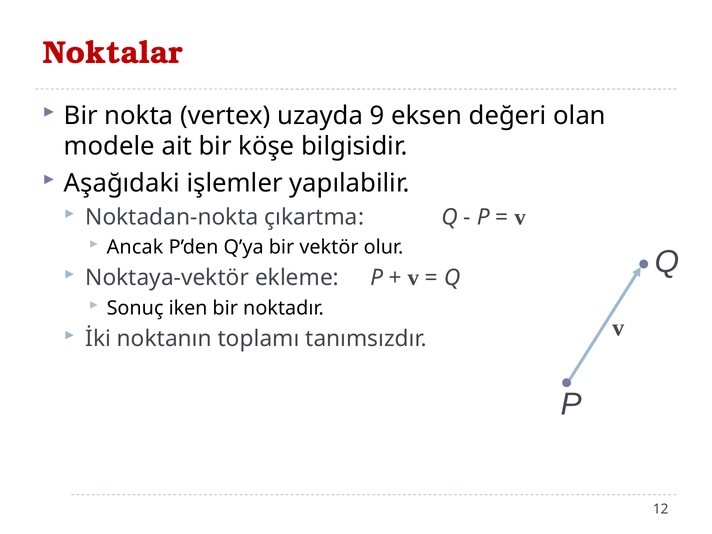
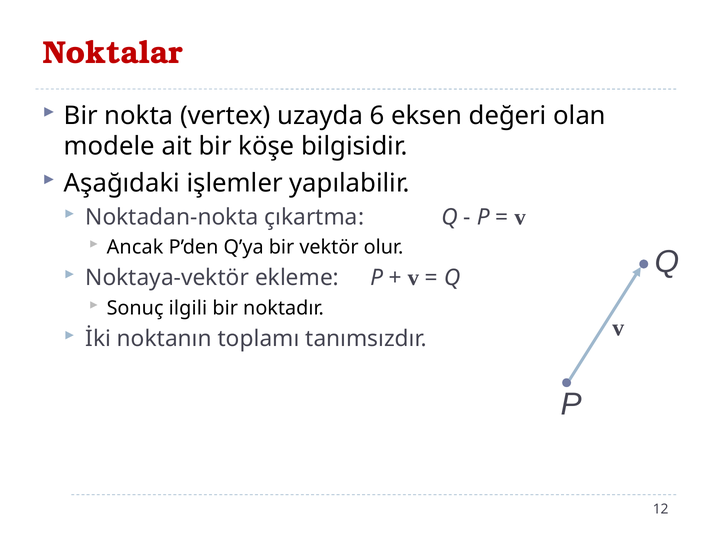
9: 9 -> 6 (377, 116)
iken: iken -> ilgili (188, 308)
